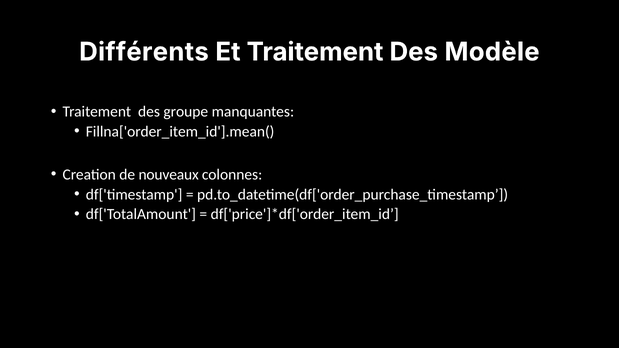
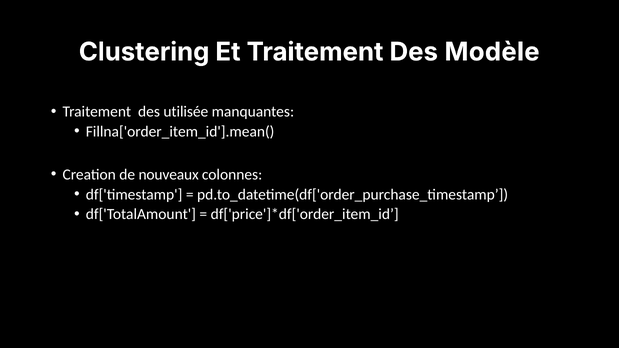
Différents: Différents -> Clustering (144, 52)
groupe: groupe -> utilisée (186, 112)
